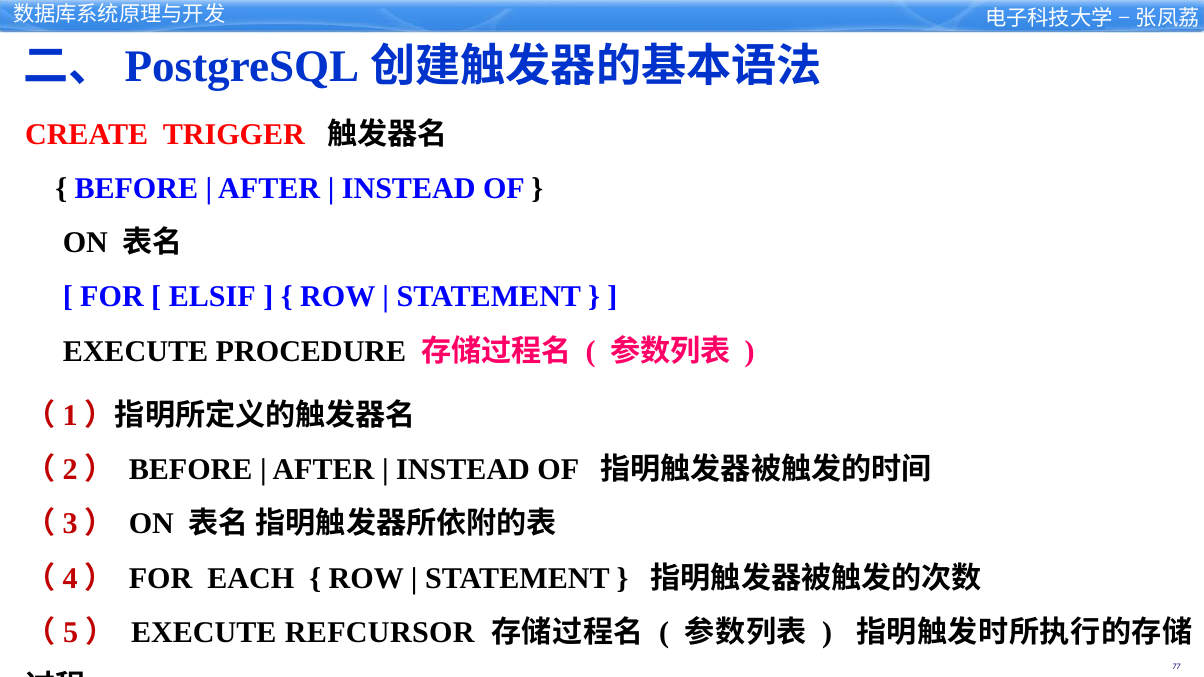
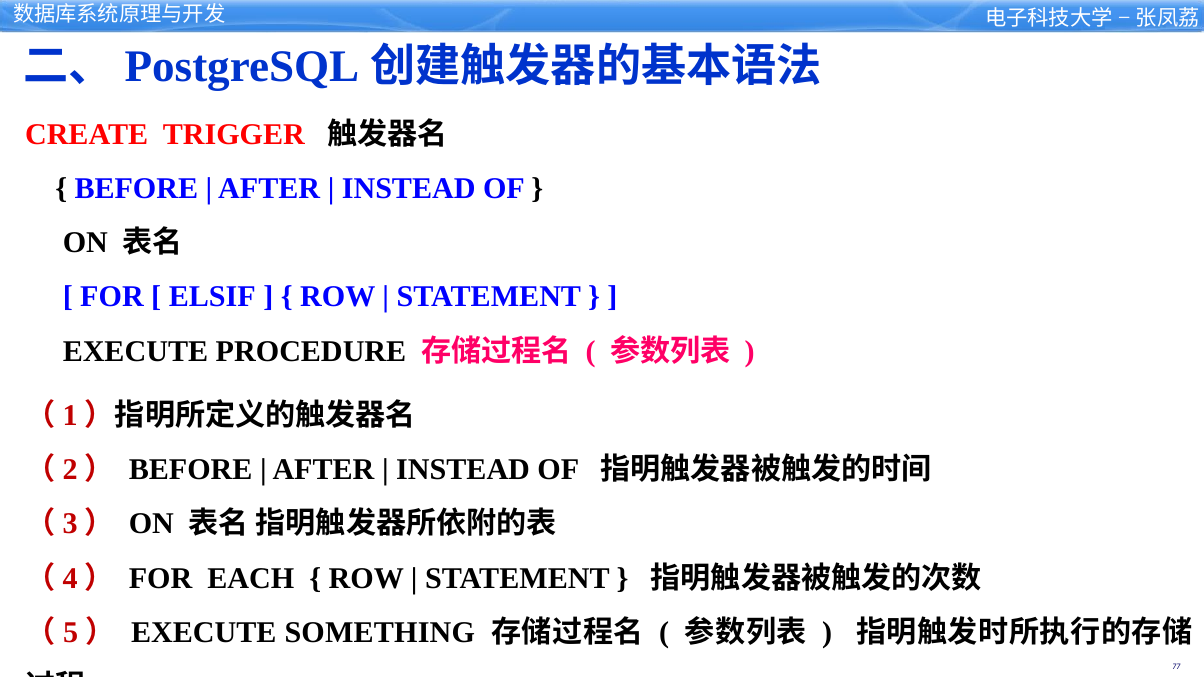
REFCURSOR: REFCURSOR -> SOMETHING (380, 632)
